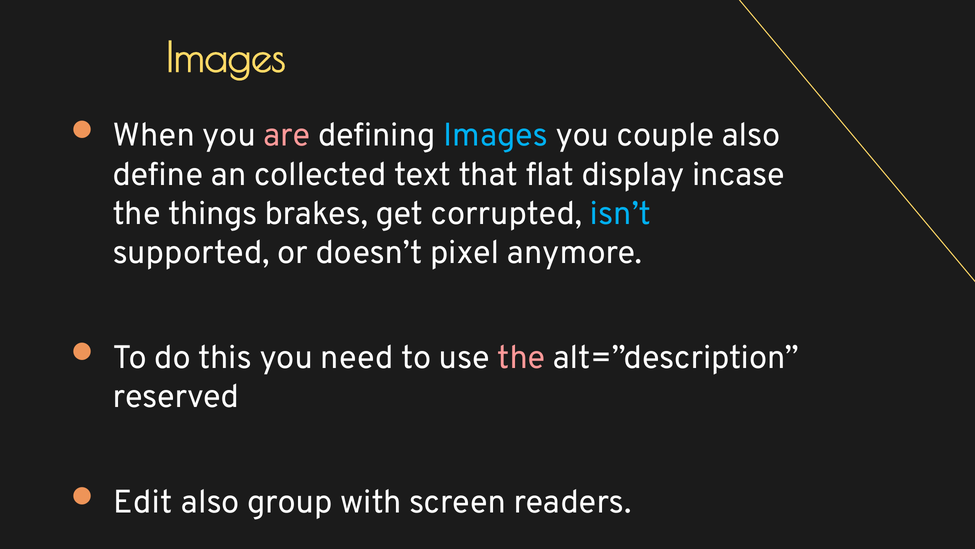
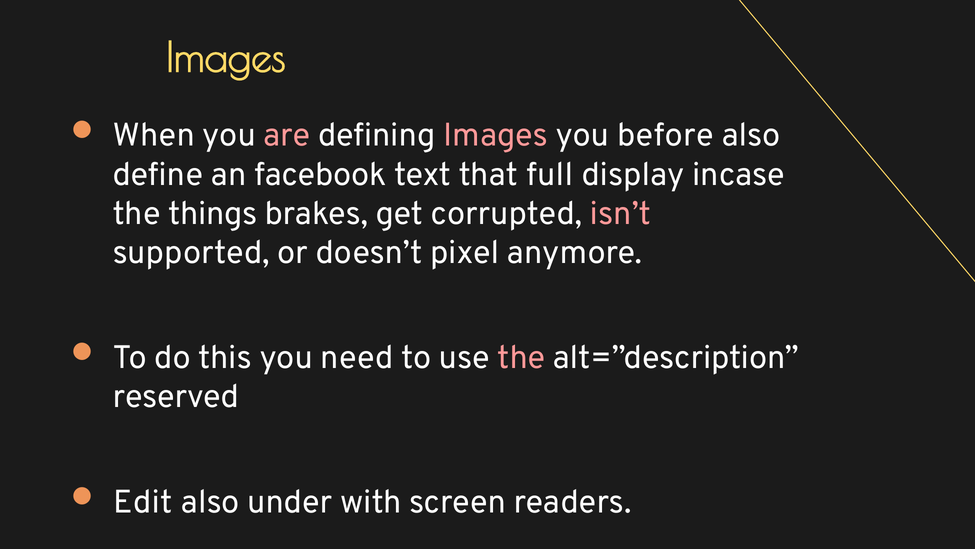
Images colour: light blue -> pink (496, 135)
couple: couple -> before (665, 135)
collected: collected -> facebook (320, 174)
flat: flat -> full (550, 174)
isn’t colour: light blue -> pink (621, 213)
group: group -> under (290, 501)
